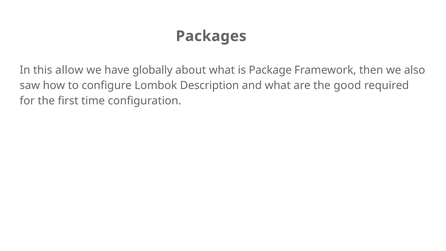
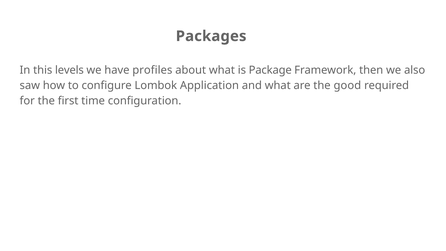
allow: allow -> levels (69, 70)
globally: globally -> profiles (152, 70)
Description: Description -> Application (209, 86)
